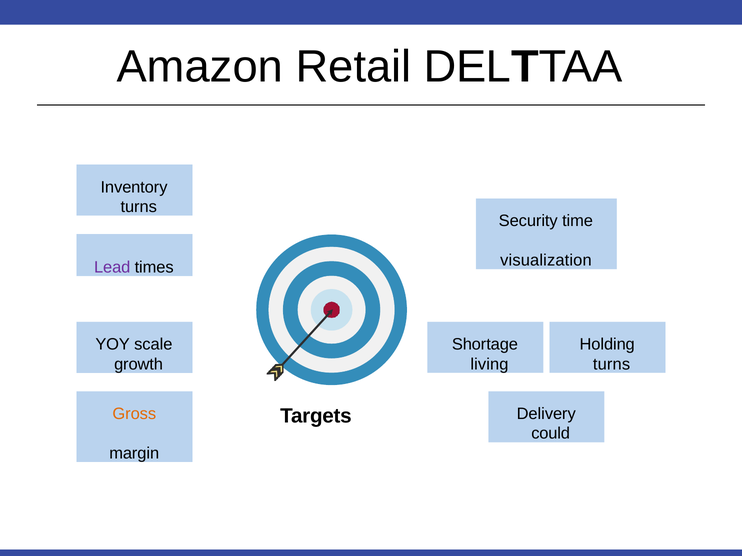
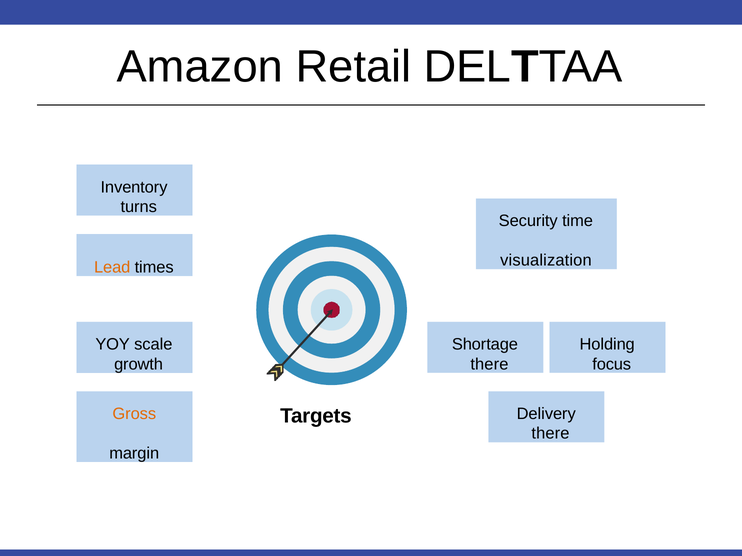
Lead colour: purple -> orange (112, 268)
living: living -> there (489, 364)
turns: turns -> focus (612, 364)
could: could -> there (550, 434)
